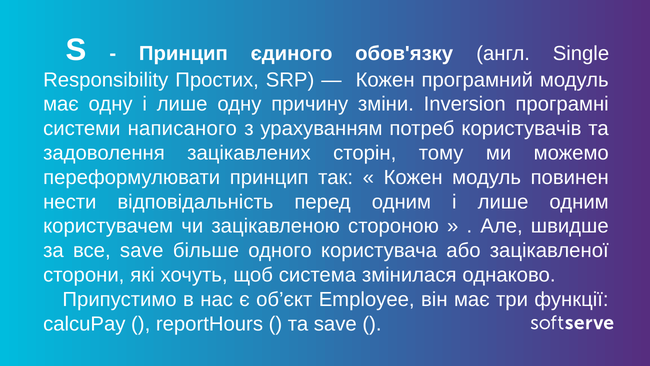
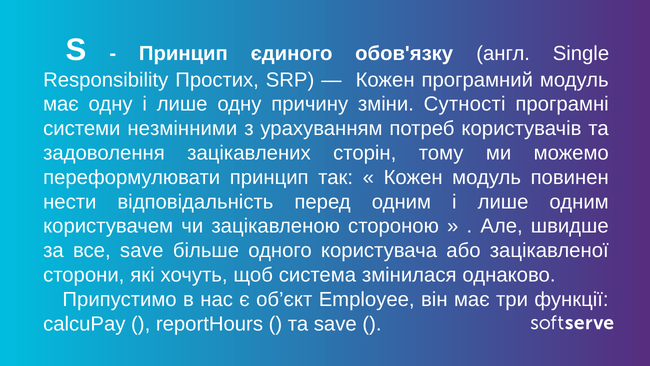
Inversion: Inversion -> Сутності (465, 104)
написаного: написаного -> незмінними (182, 129)
